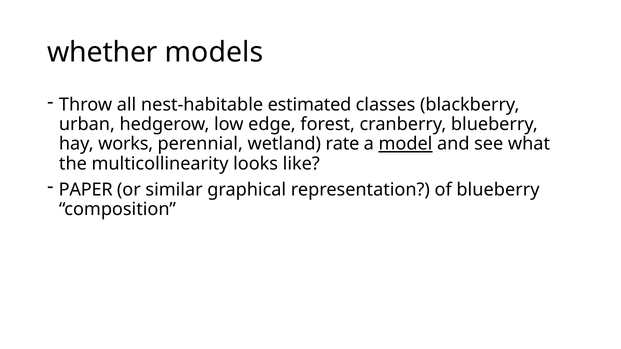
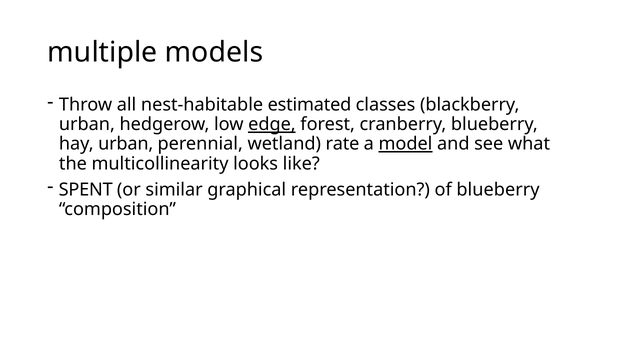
whether: whether -> multiple (102, 52)
edge underline: none -> present (272, 125)
hay works: works -> urban (126, 144)
PAPER: PAPER -> SPENT (86, 190)
